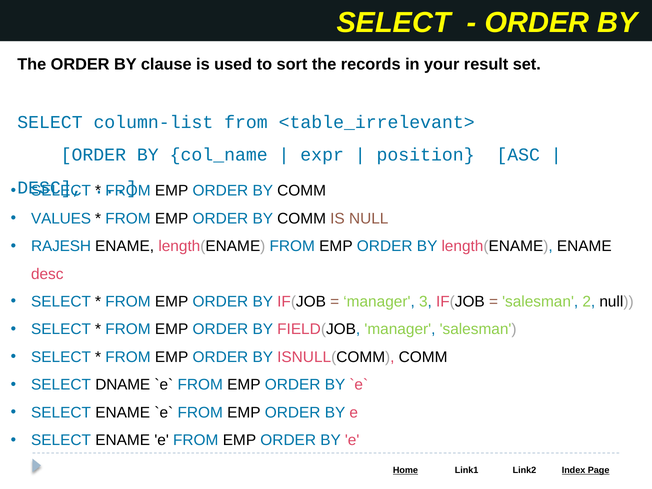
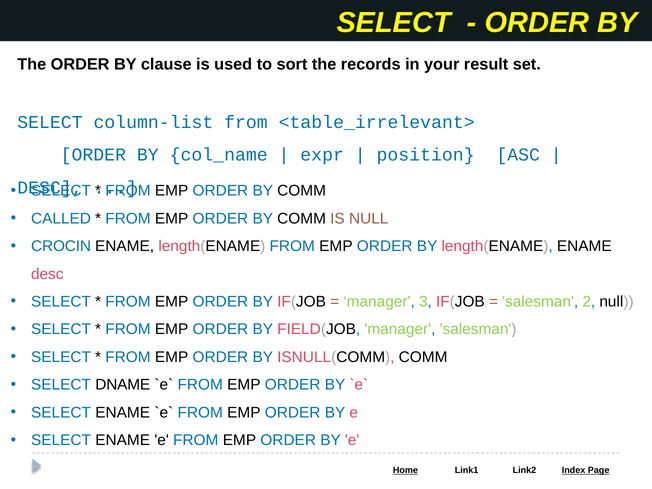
VALUES: VALUES -> CALLED (61, 218)
RAJESH: RAJESH -> CROCIN (61, 246)
